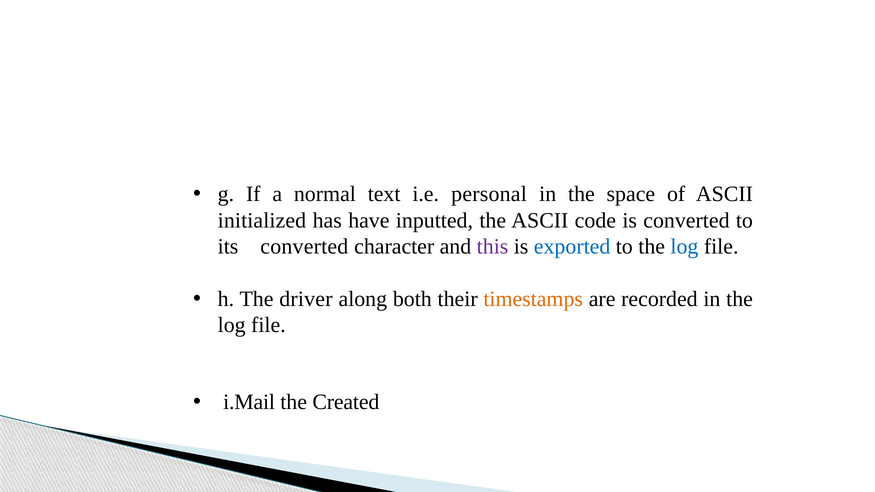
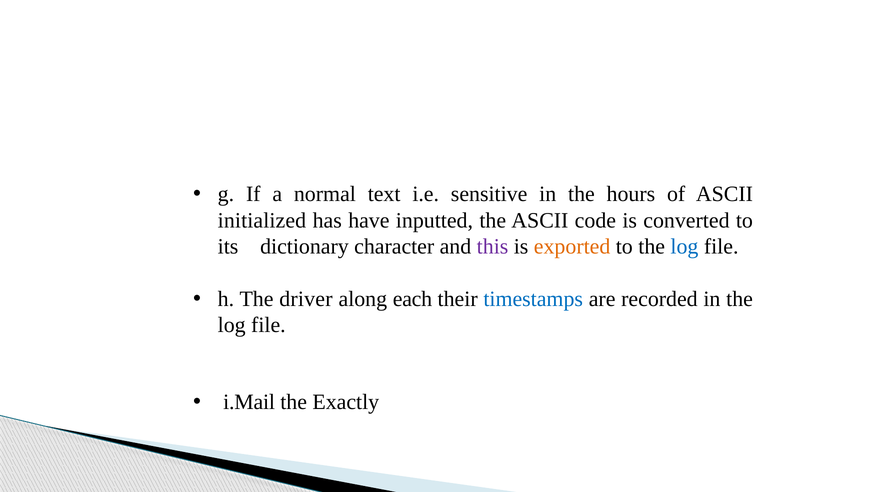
personal: personal -> sensitive (489, 194)
space: space -> hours (631, 194)
its converted: converted -> dictionary (304, 247)
exported colour: blue -> orange (572, 247)
both: both -> each (412, 299)
timestamps colour: orange -> blue (533, 299)
Created: Created -> Exactly (346, 402)
